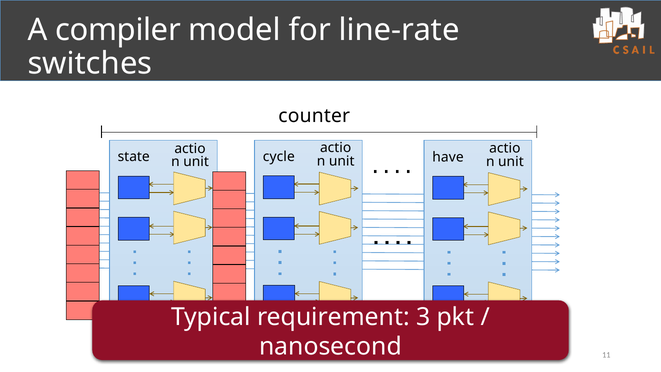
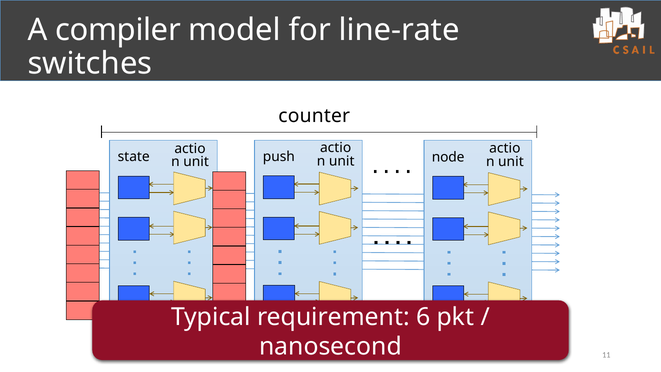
cycle: cycle -> push (279, 156)
have: have -> node (448, 157)
3: 3 -> 6 (423, 317)
